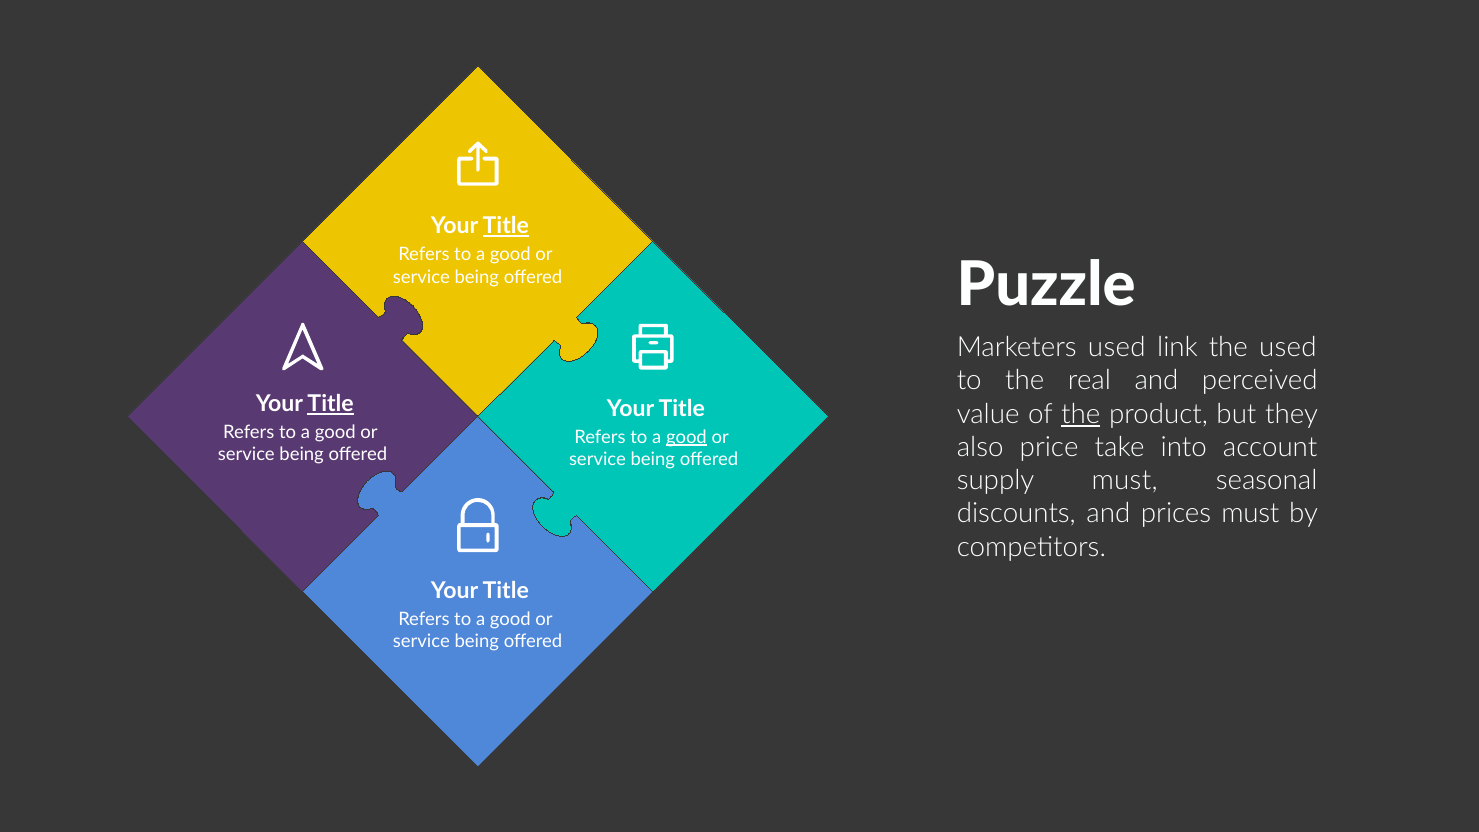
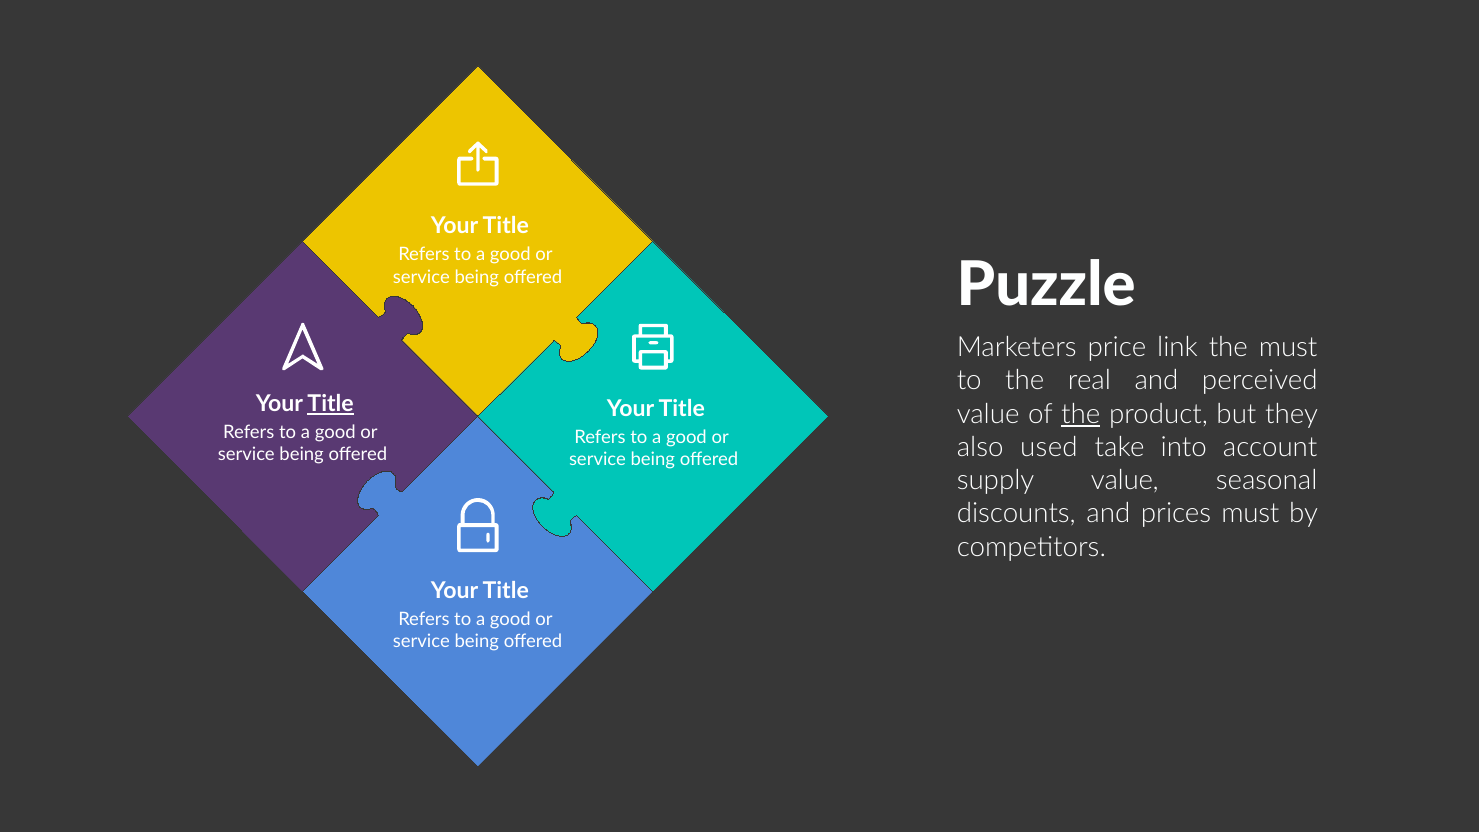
Title underline: present -> none (506, 226)
Marketers used: used -> price (1117, 347)
the used: used -> must (1288, 347)
good underline: present -> none (686, 437)
price: price -> used (1049, 447)
supply must: must -> value (1125, 481)
